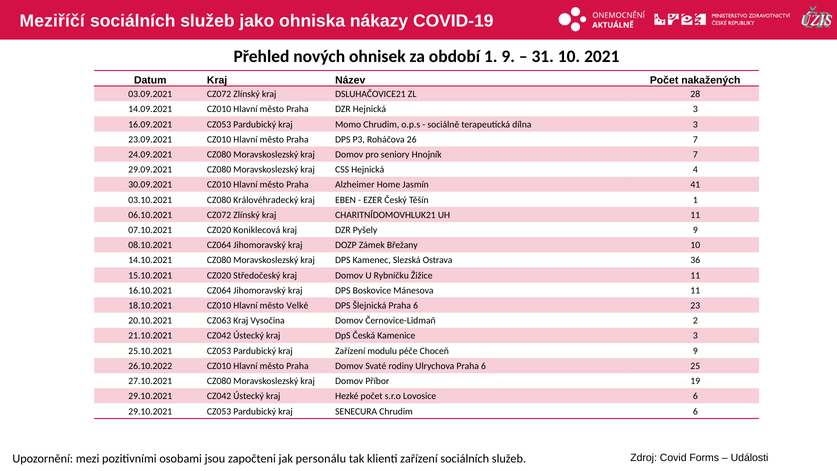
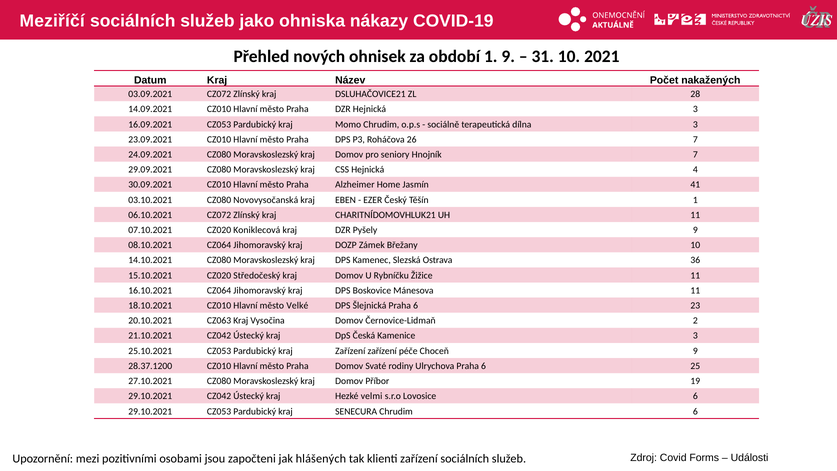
Královéhradecký: Královéhradecký -> Novovysočanská (266, 200)
Zařízení modulu: modulu -> zařízení (382, 351)
26.10.2022: 26.10.2022 -> 28.37.1200 (150, 366)
Hezké počet: počet -> velmi (372, 396)
personálu: personálu -> hlášených (321, 458)
